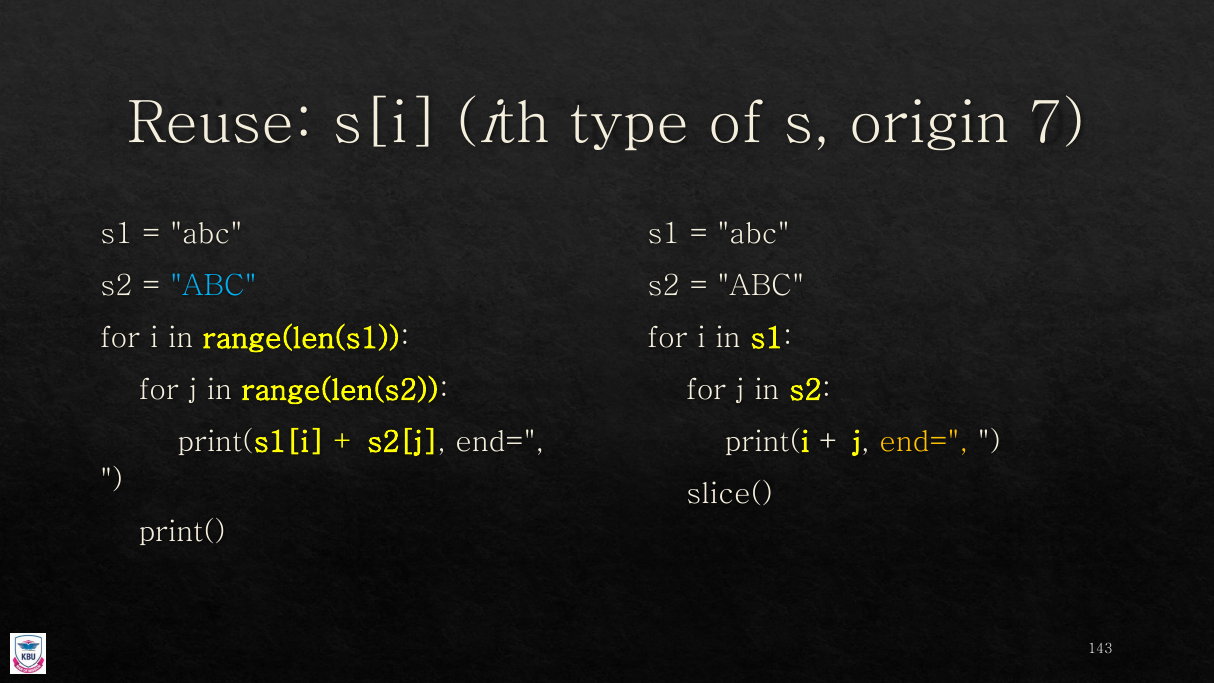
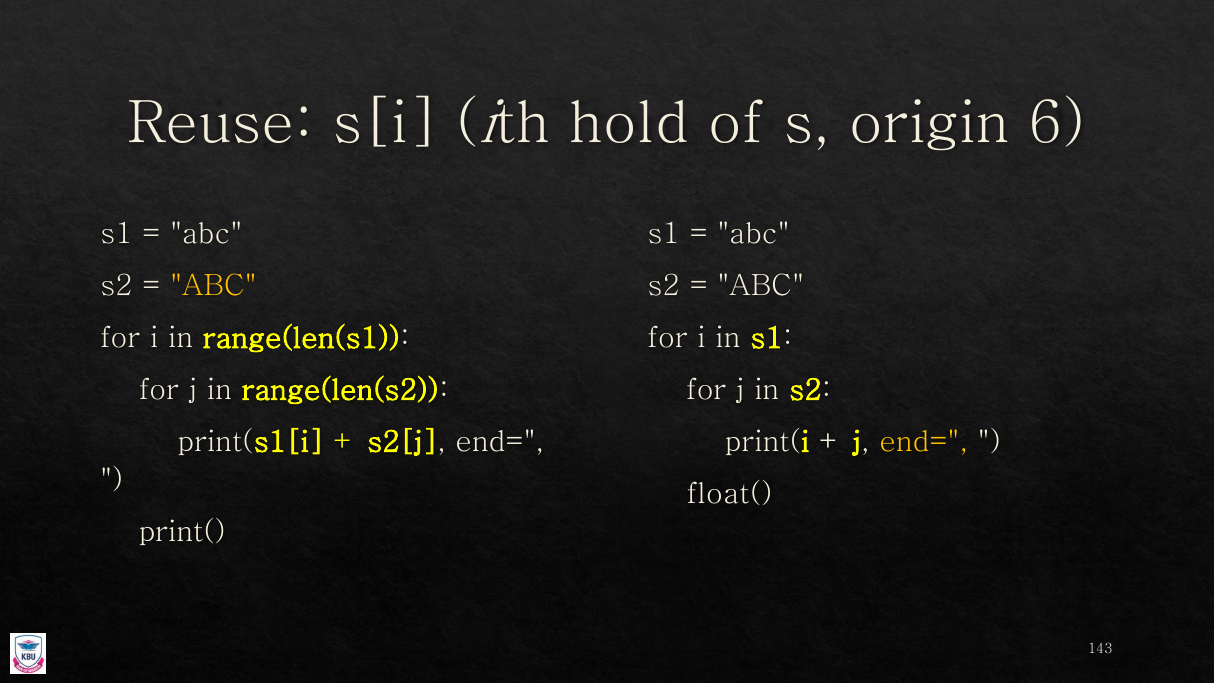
type: type -> hold (629, 123)
7: 7 -> 6 (1057, 123)
ABC colour: light blue -> yellow (213, 286)
slice(: slice( -> float( (729, 494)
